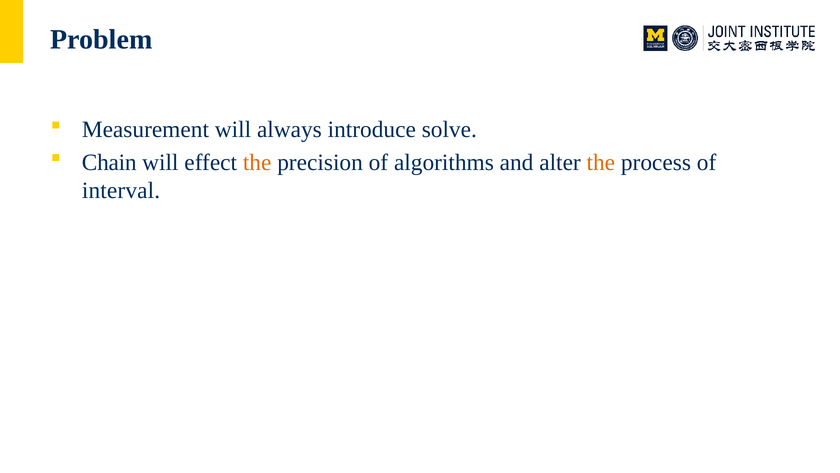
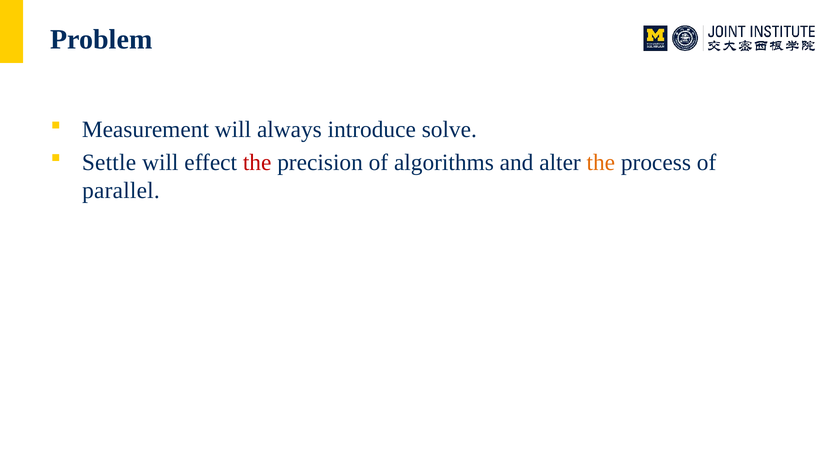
Chain: Chain -> Settle (109, 162)
the colour: orange -> red (257, 162)
interval: interval -> parallel (121, 190)
